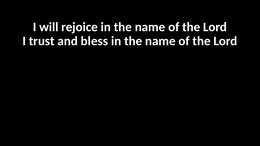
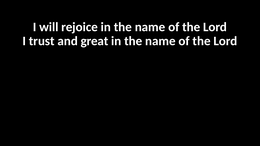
bless: bless -> great (95, 41)
